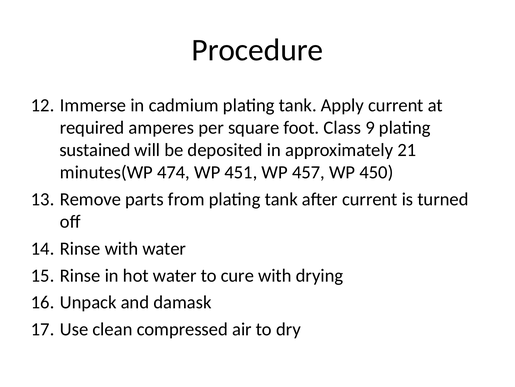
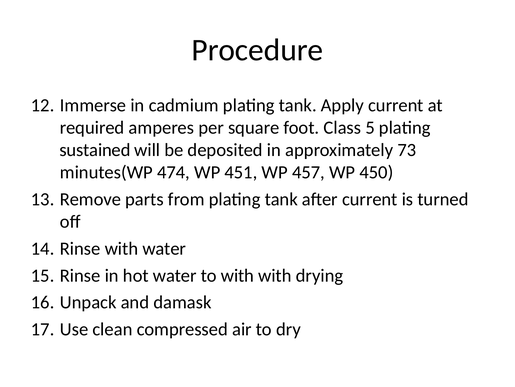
9: 9 -> 5 (370, 127)
21: 21 -> 73 (407, 150)
to cure: cure -> with (237, 275)
